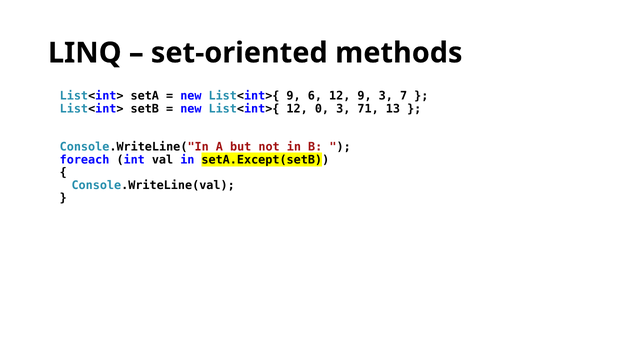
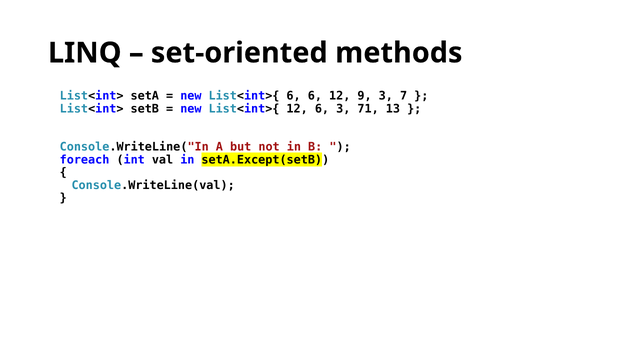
List<int>{ 9: 9 -> 6 (294, 96)
12 0: 0 -> 6 (322, 109)
